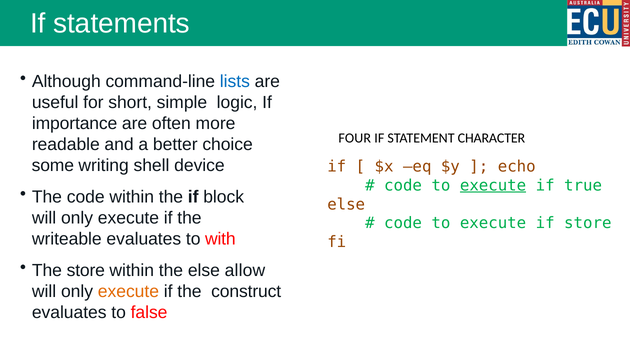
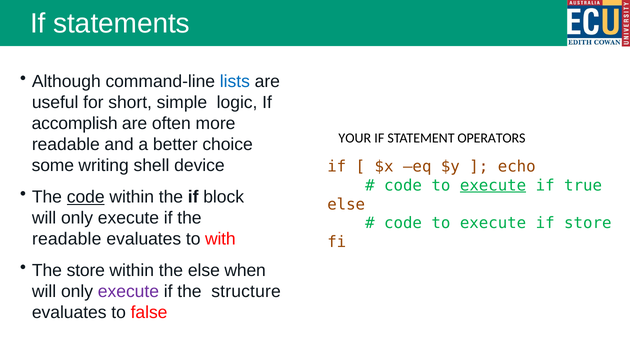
importance: importance -> accomplish (75, 124)
FOUR: FOUR -> YOUR (355, 138)
CHARACTER: CHARACTER -> OPERATORS (491, 138)
code underline: none -> present (86, 197)
writeable: writeable -> readable (67, 239)
allow: allow -> when (245, 271)
execute colour: orange -> purple (128, 292)
construct: construct -> structure (246, 292)
